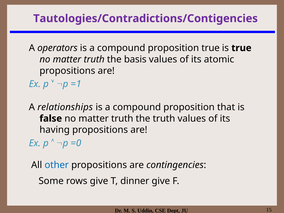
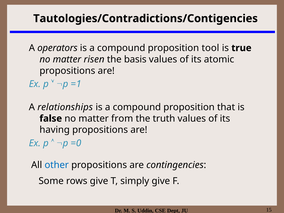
Tautologies/Contradictions/Contigencies colour: purple -> black (146, 19)
proposition true: true -> tool (210, 48)
truth: truth -> risen (94, 59)
false no matter truth: truth -> from (122, 119)
dinner: dinner -> simply (135, 181)
